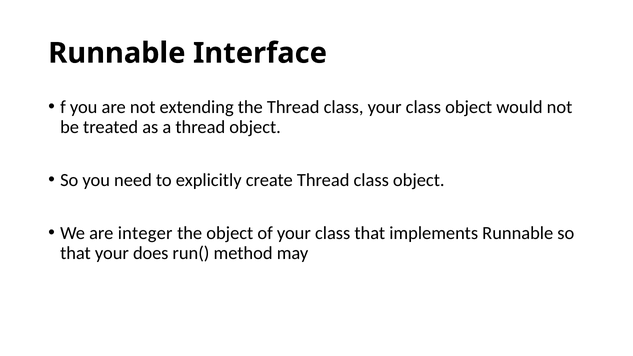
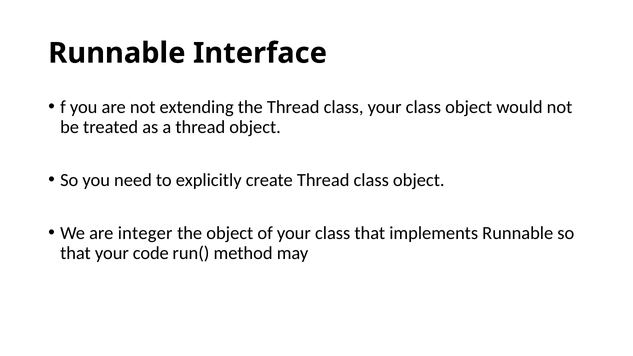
does: does -> code (151, 253)
